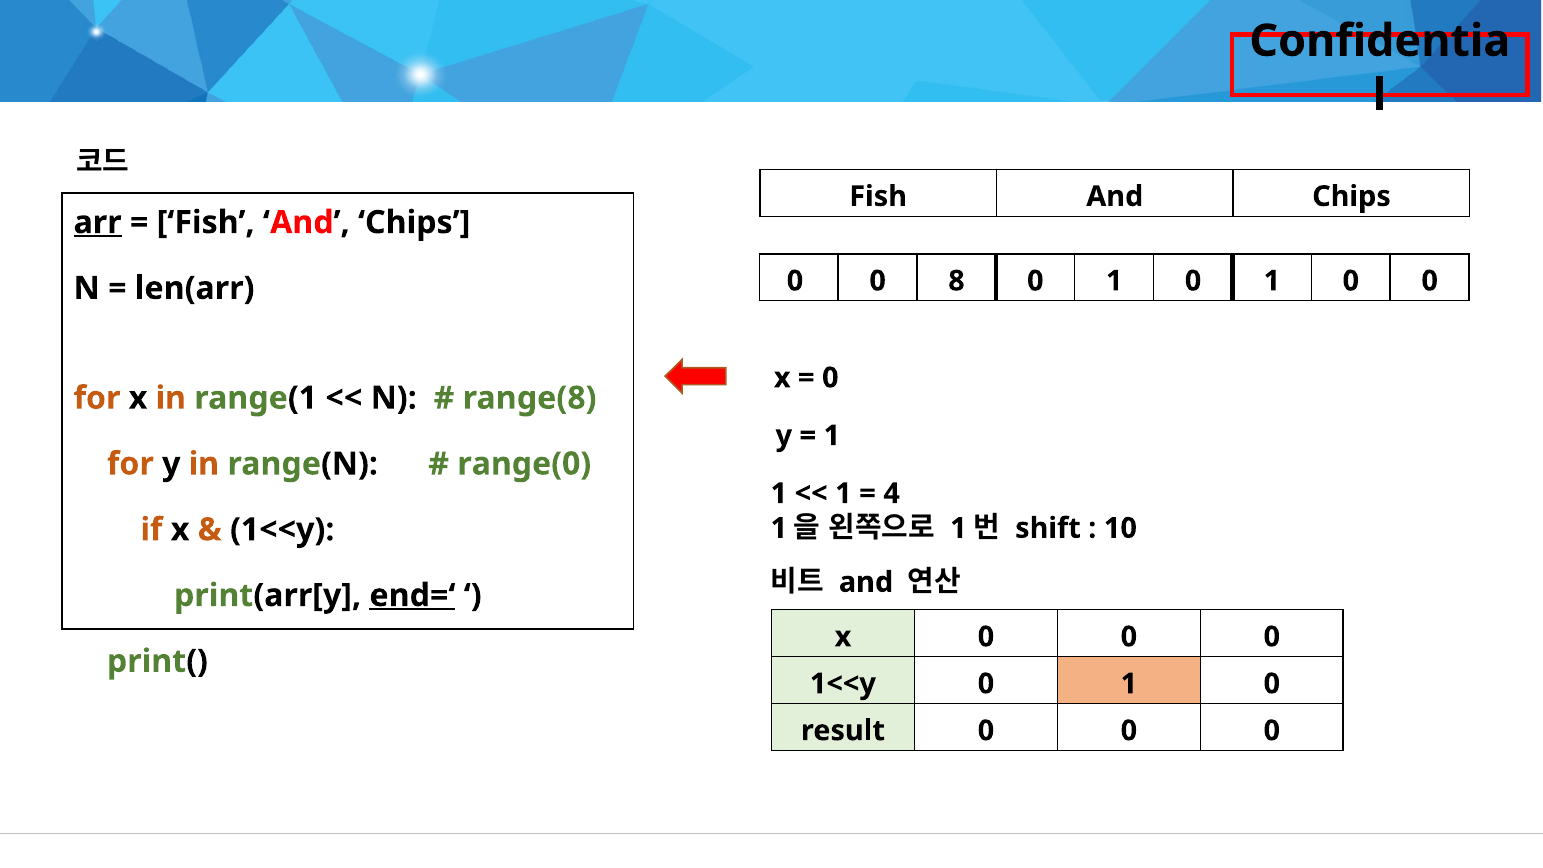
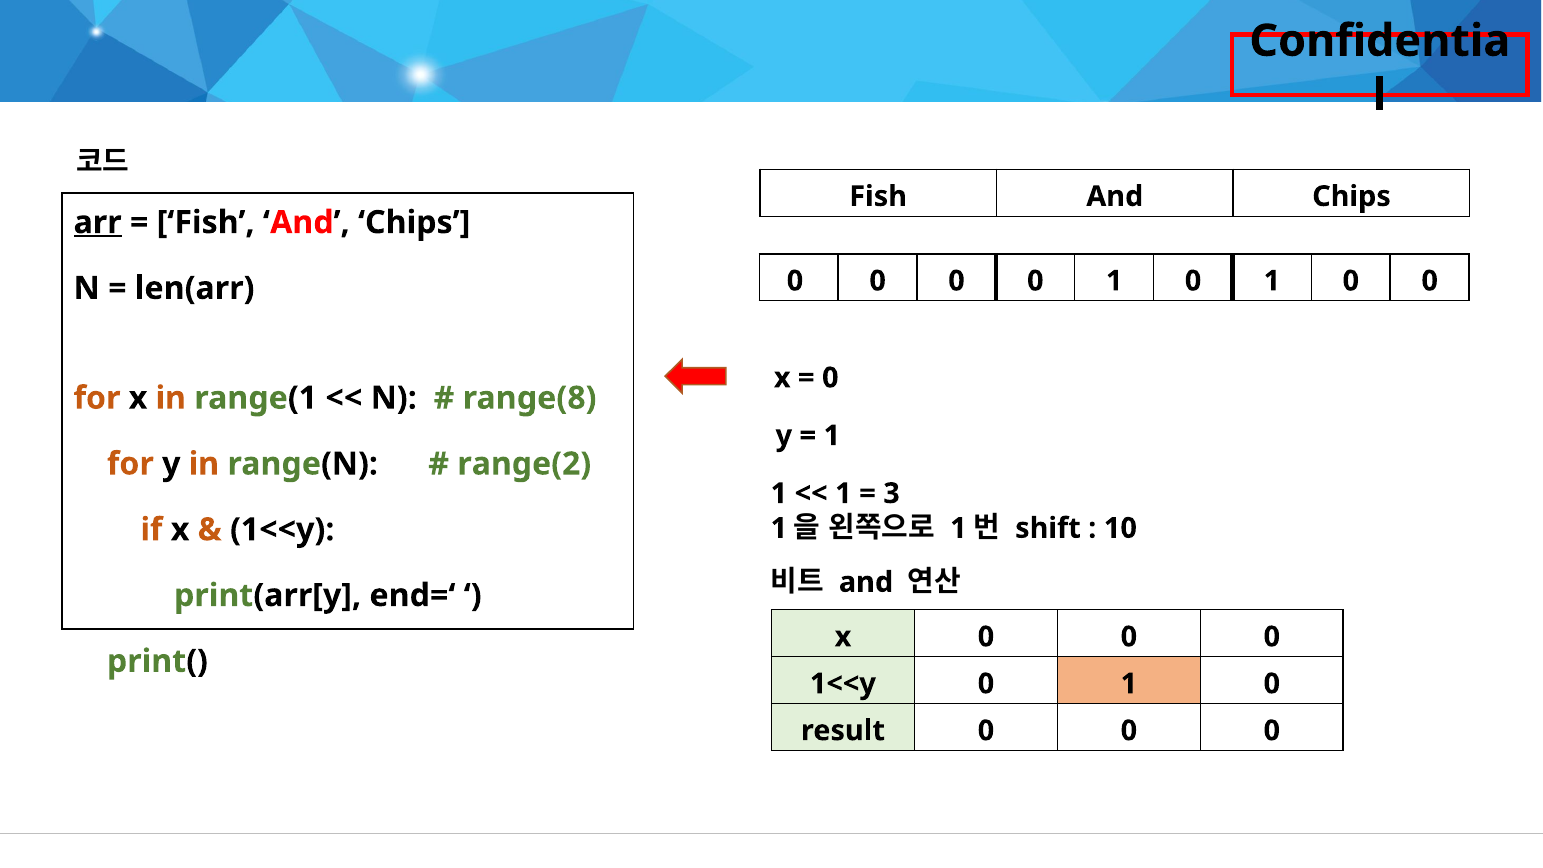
8: 8 -> 0 (956, 281)
range(0: range(0 -> range(2 (524, 464)
4: 4 -> 3 (892, 493)
end=‘ underline: present -> none (412, 595)
